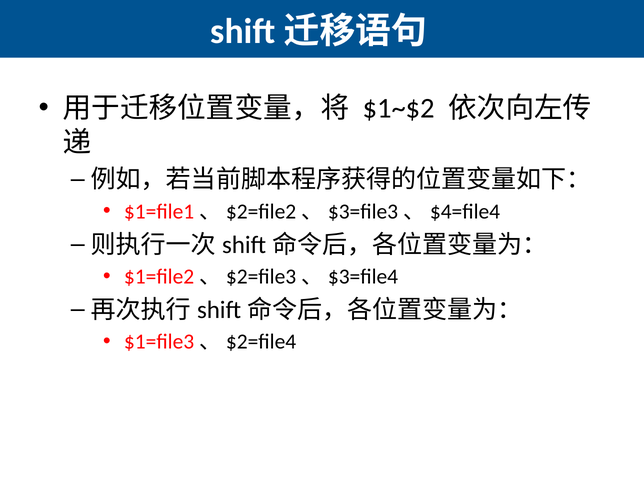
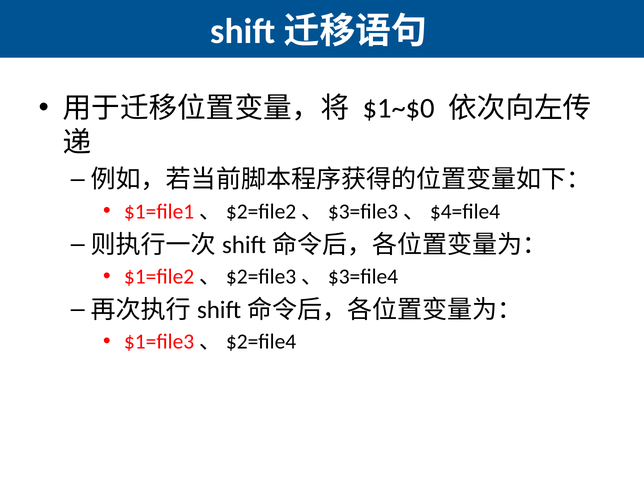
$1~$2: $1~$2 -> $1~$0 (399, 108)
